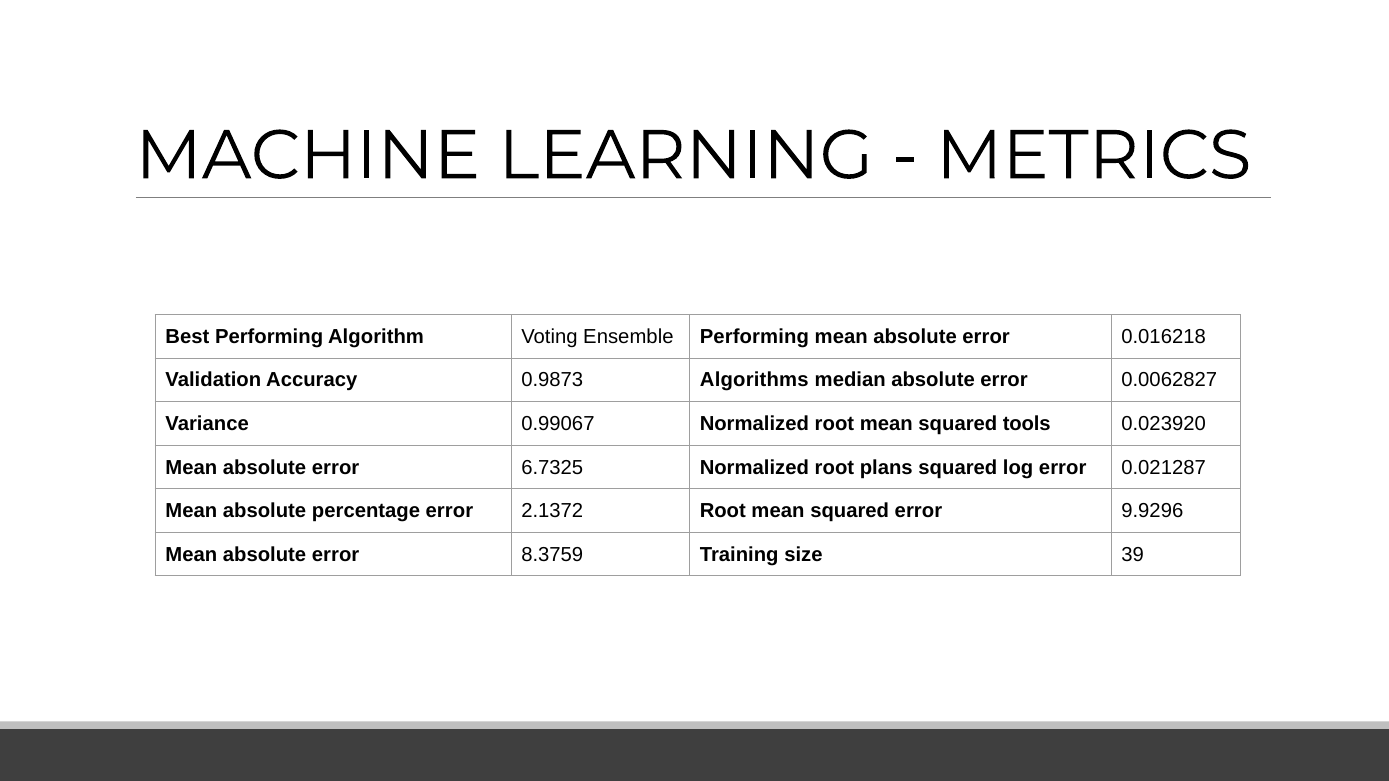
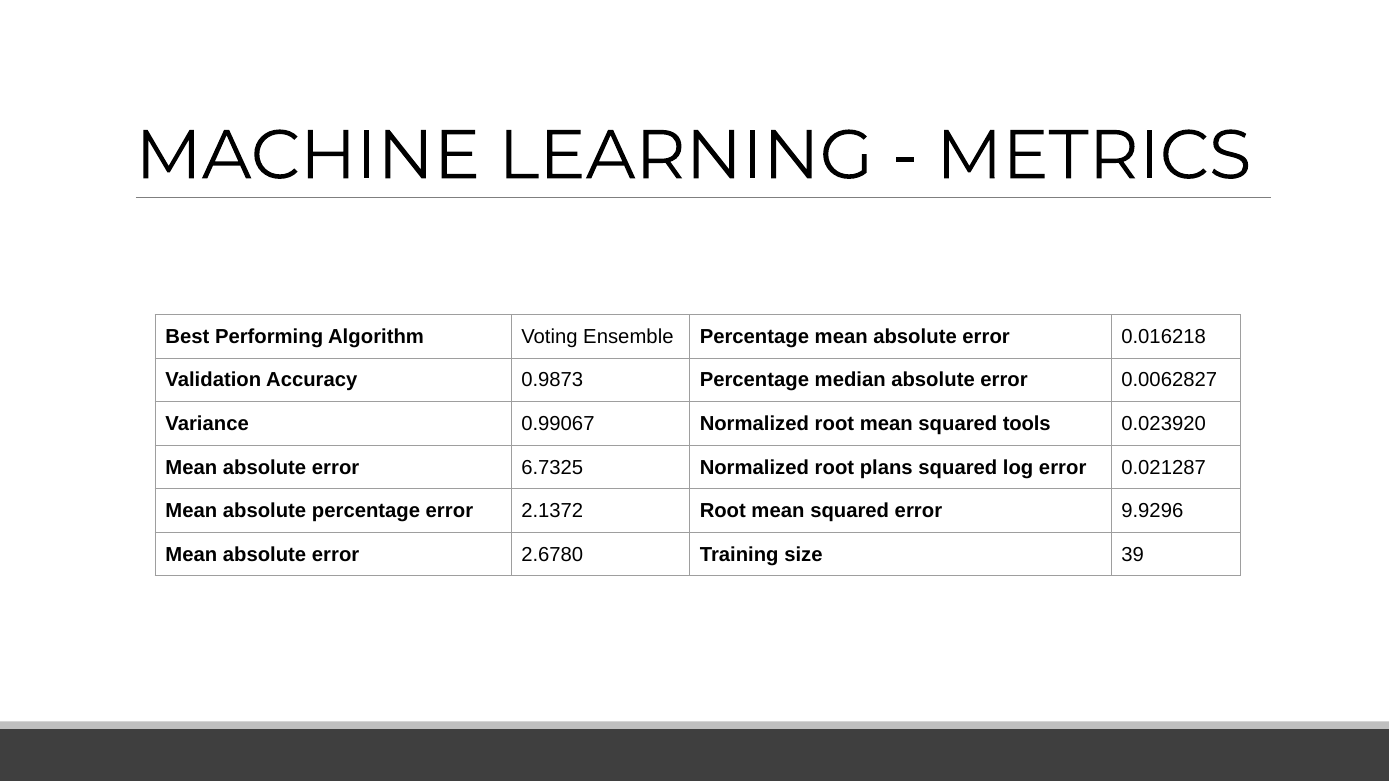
Ensemble Performing: Performing -> Percentage (754, 337)
0.9873 Algorithms: Algorithms -> Percentage (754, 380)
8.3759: 8.3759 -> 2.6780 (552, 555)
